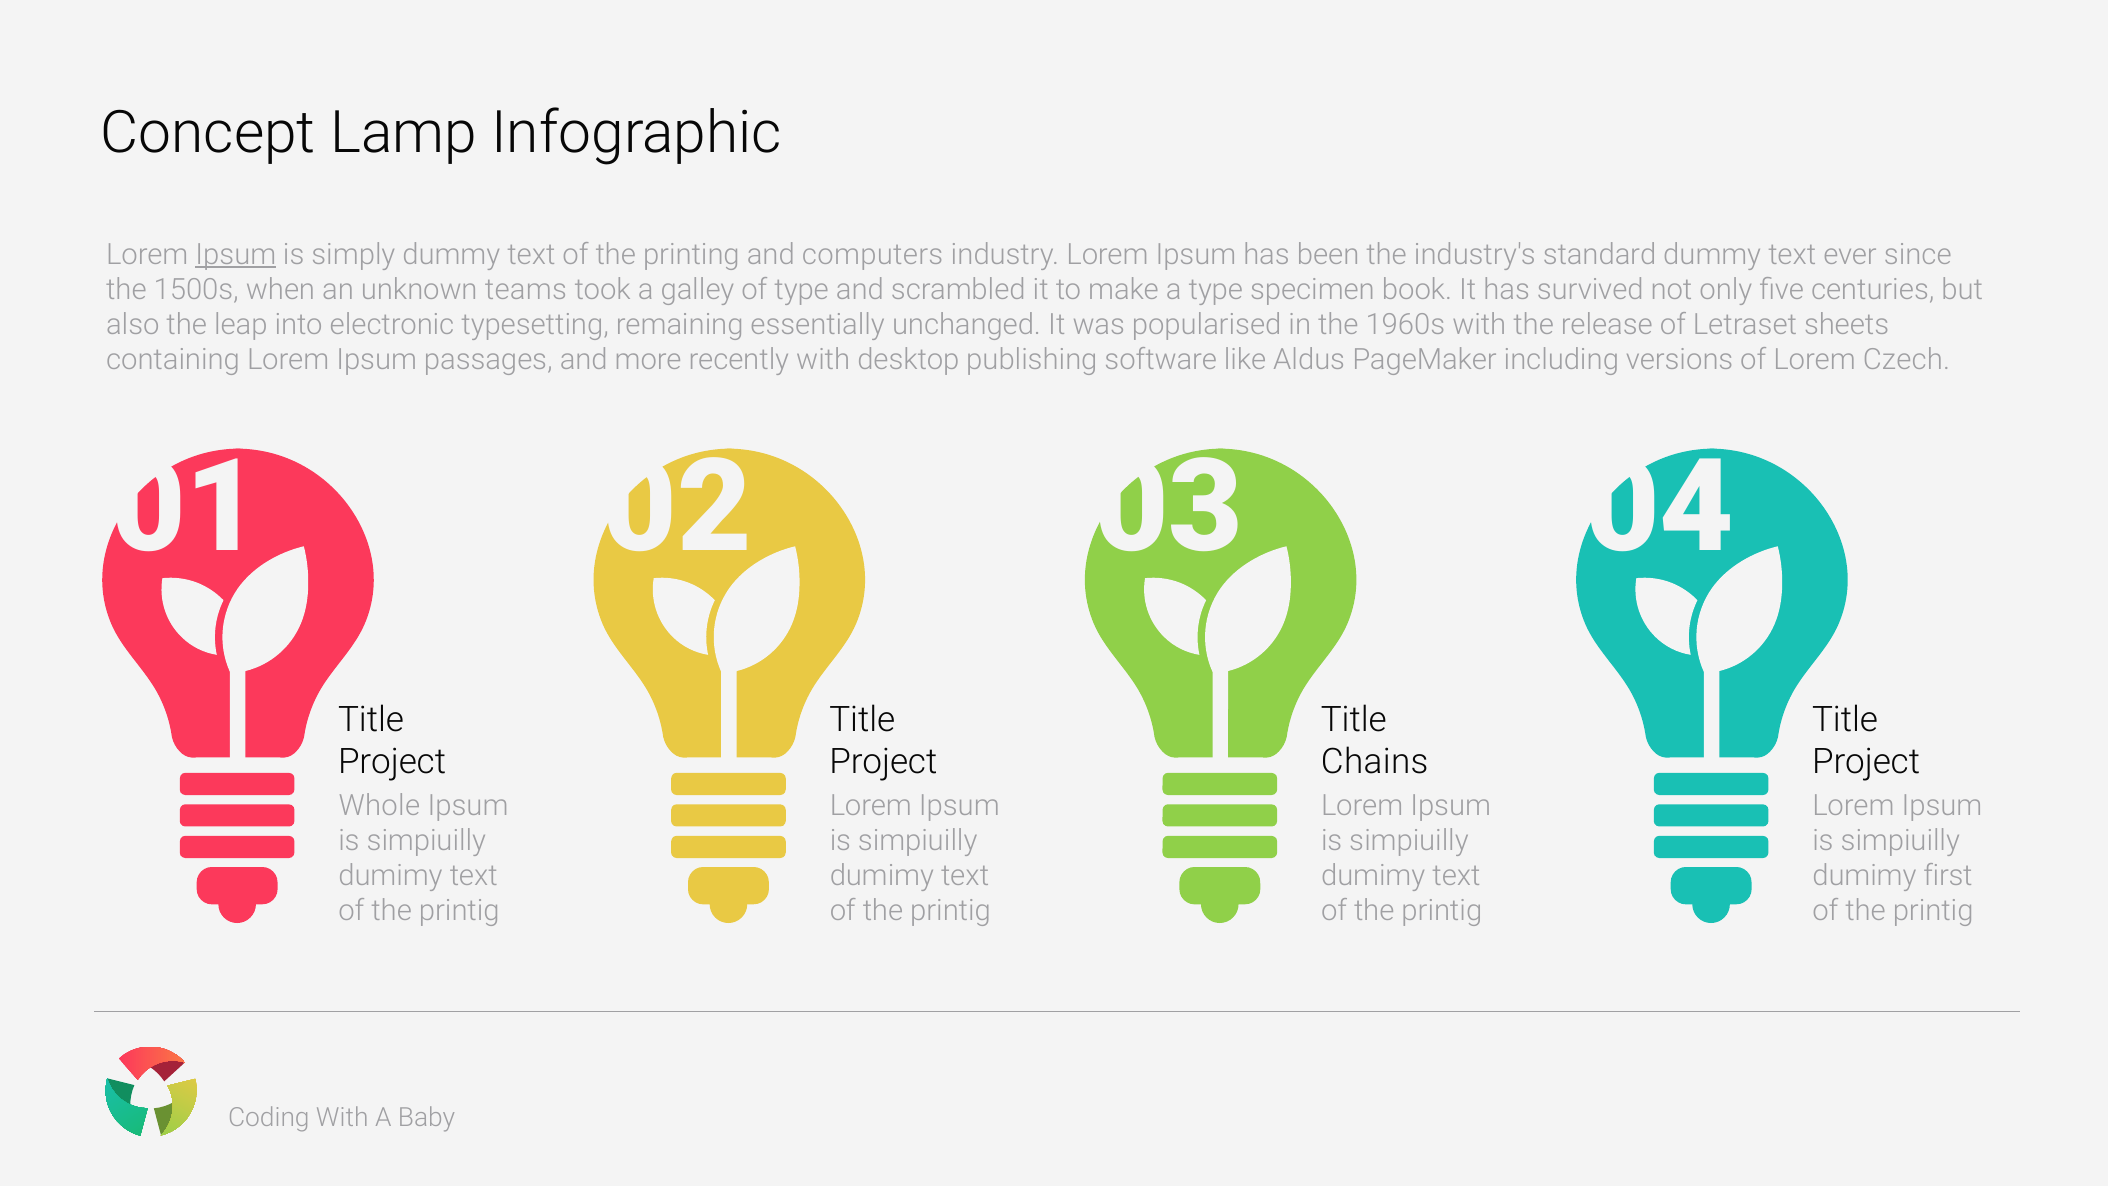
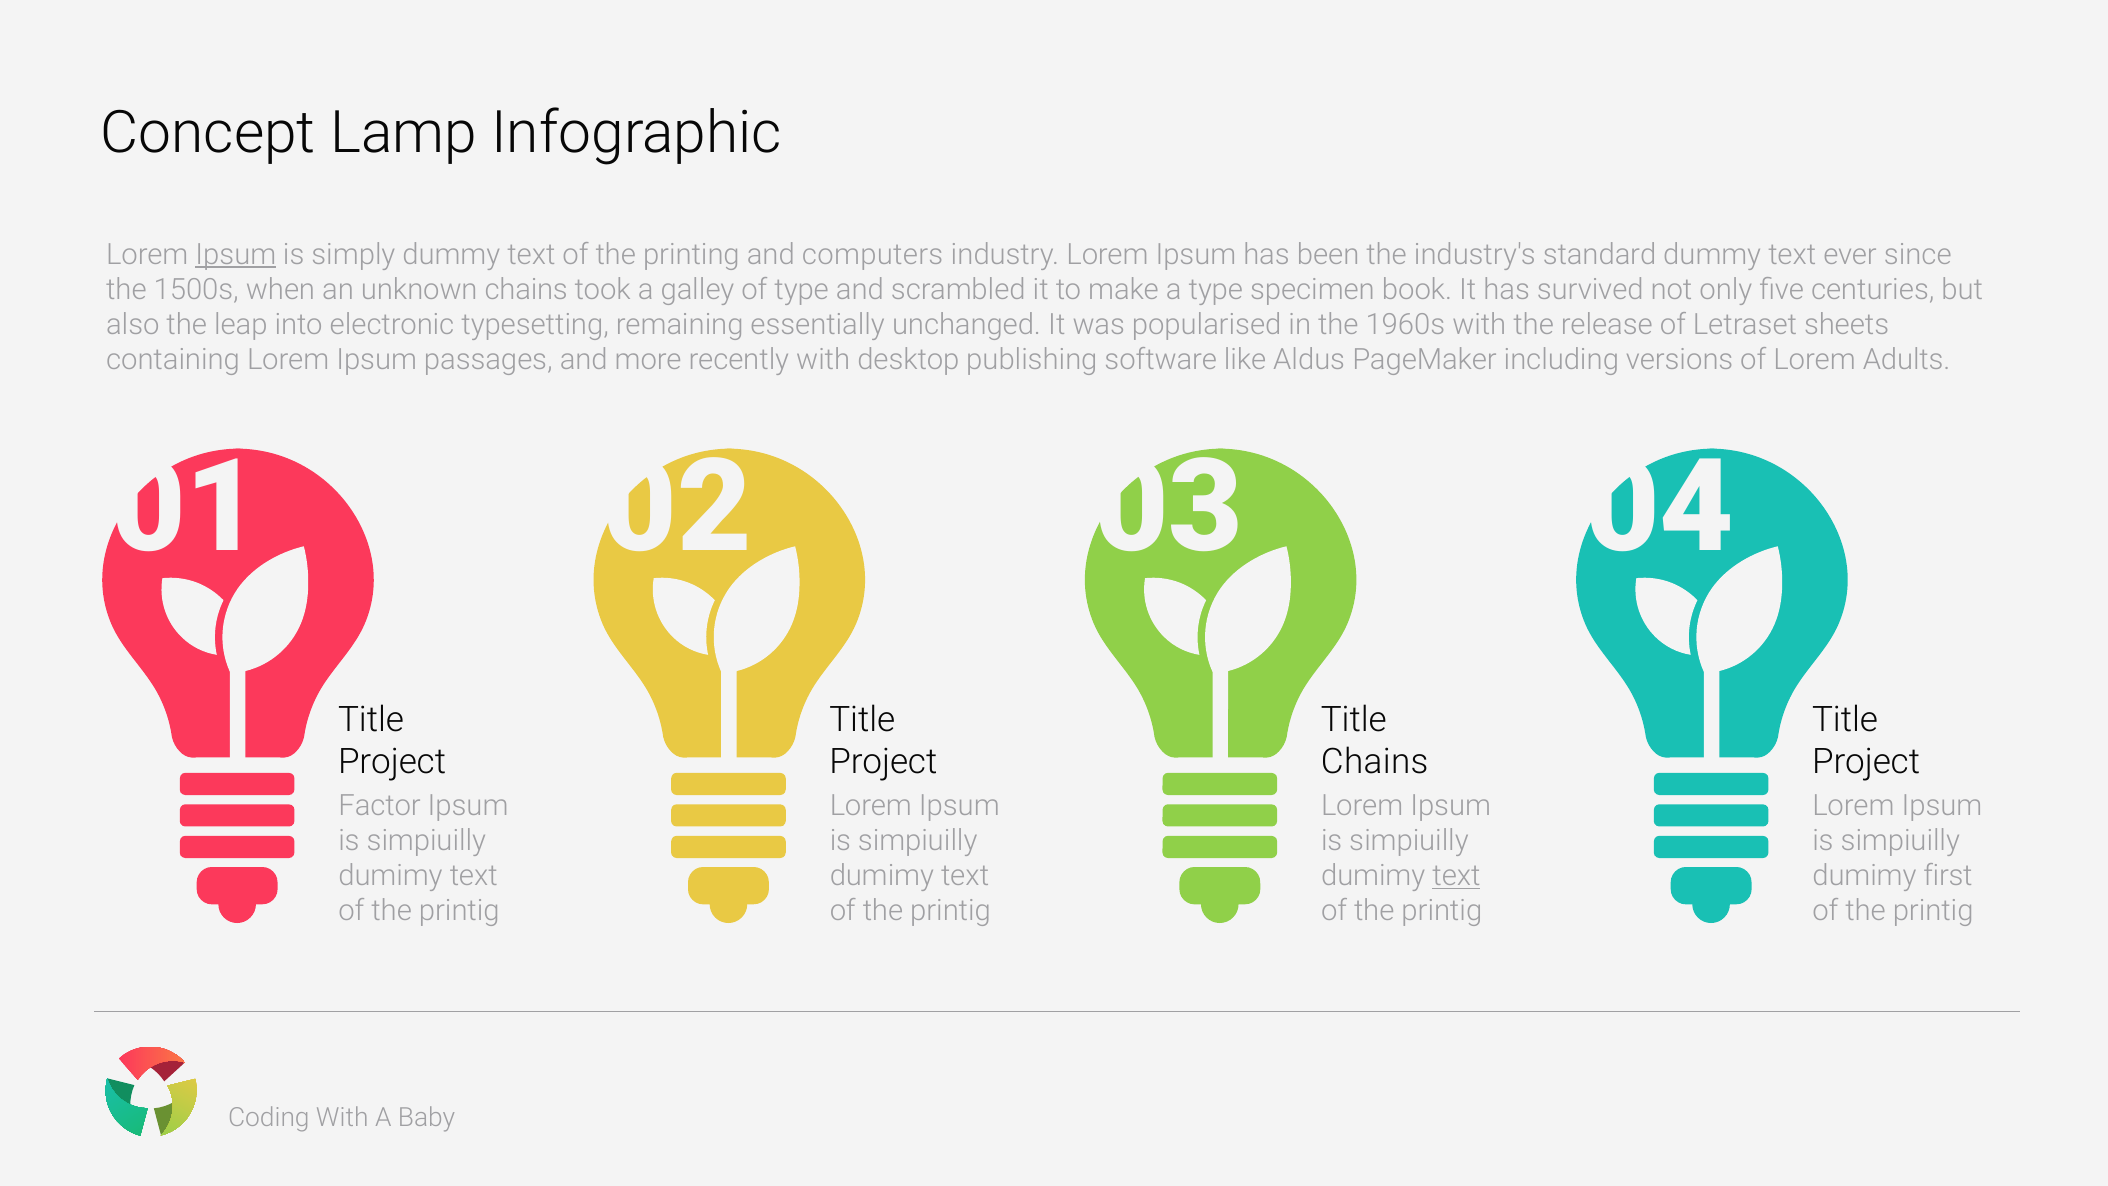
unknown teams: teams -> chains (526, 290)
Czech: Czech -> Adults (1907, 360)
Whole: Whole -> Factor (380, 805)
text underline: none -> present (1456, 876)
